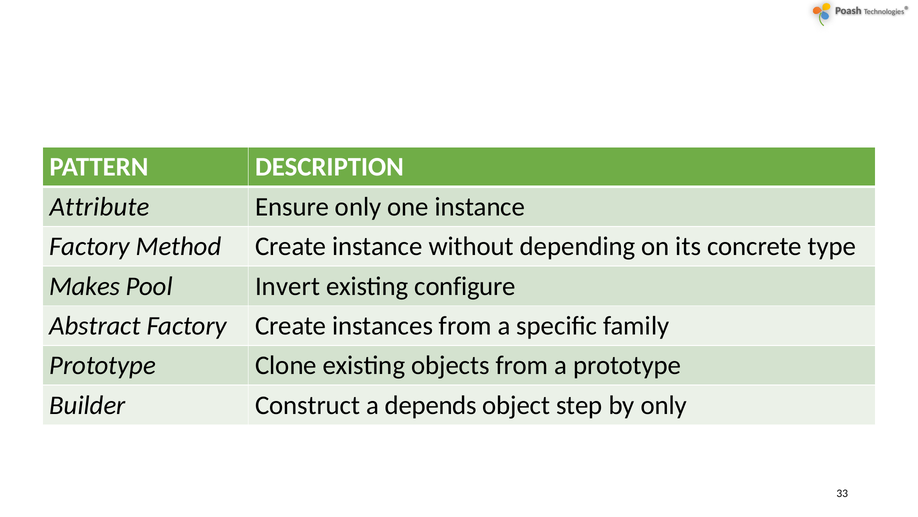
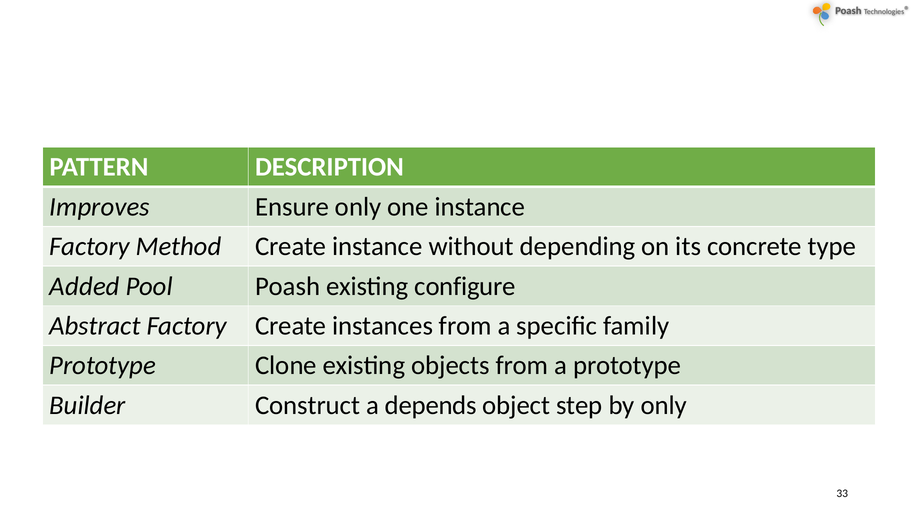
Attribute: Attribute -> Improves (100, 207)
Makes: Makes -> Added (85, 286)
Pool Invert: Invert -> Poash (288, 286)
